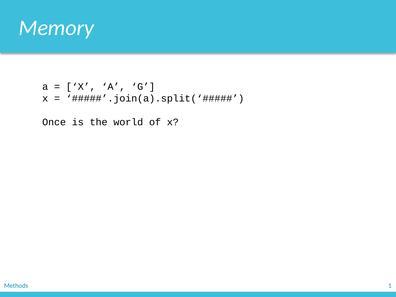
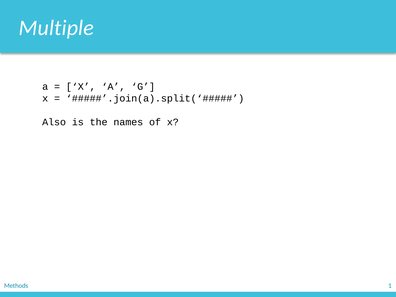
Memory: Memory -> Multiple (56, 28)
Once: Once -> Also (54, 122)
world: world -> names (128, 122)
